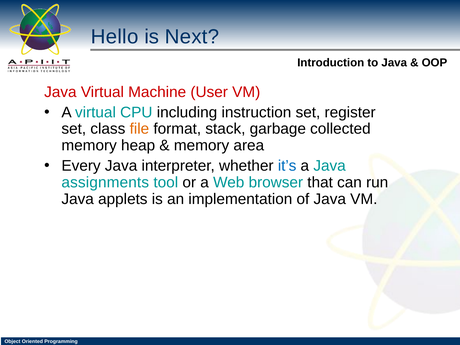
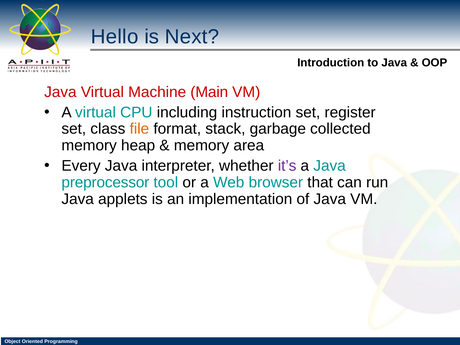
User: User -> Main (209, 92)
it’s colour: blue -> purple (287, 166)
assignments: assignments -> preprocessor (105, 182)
